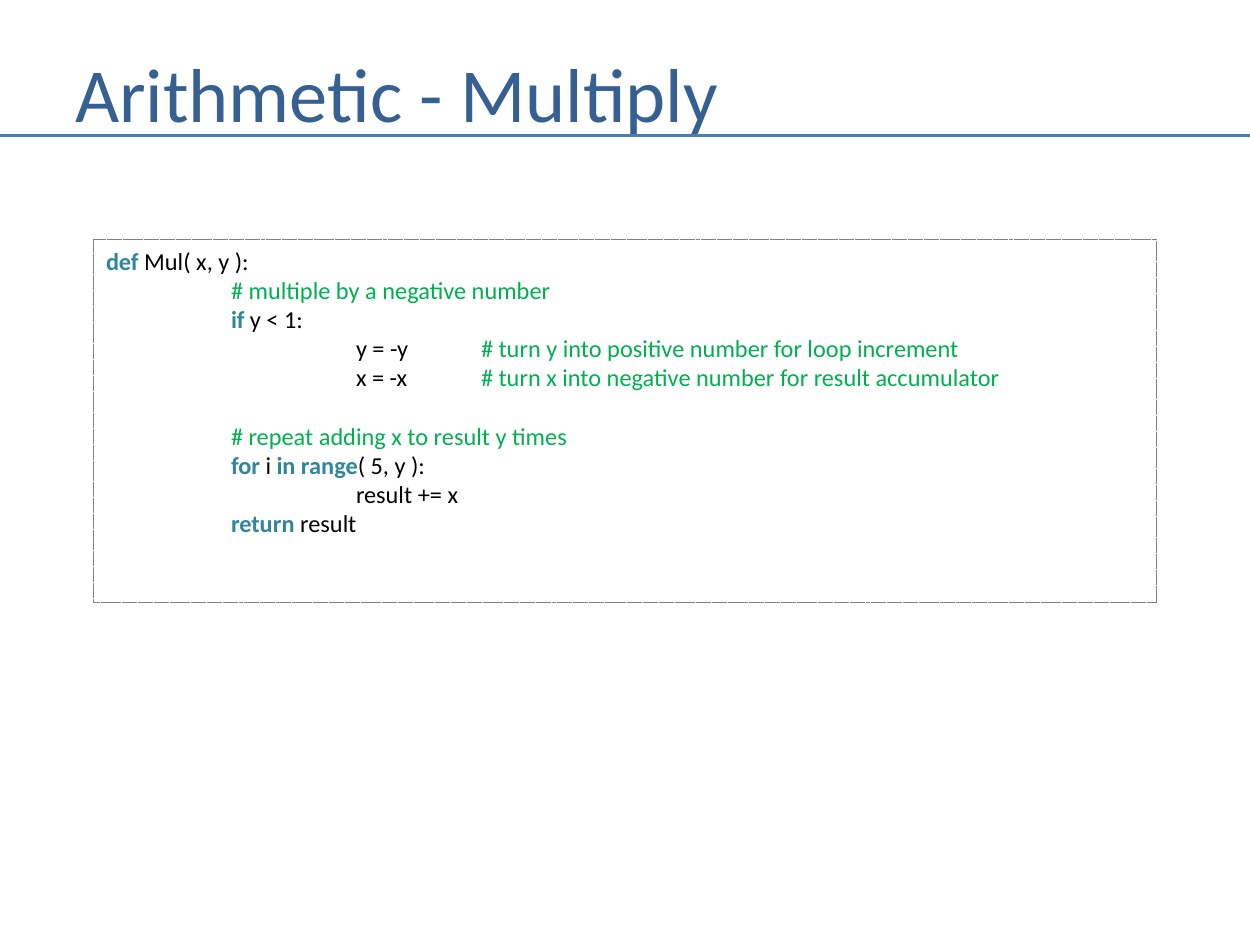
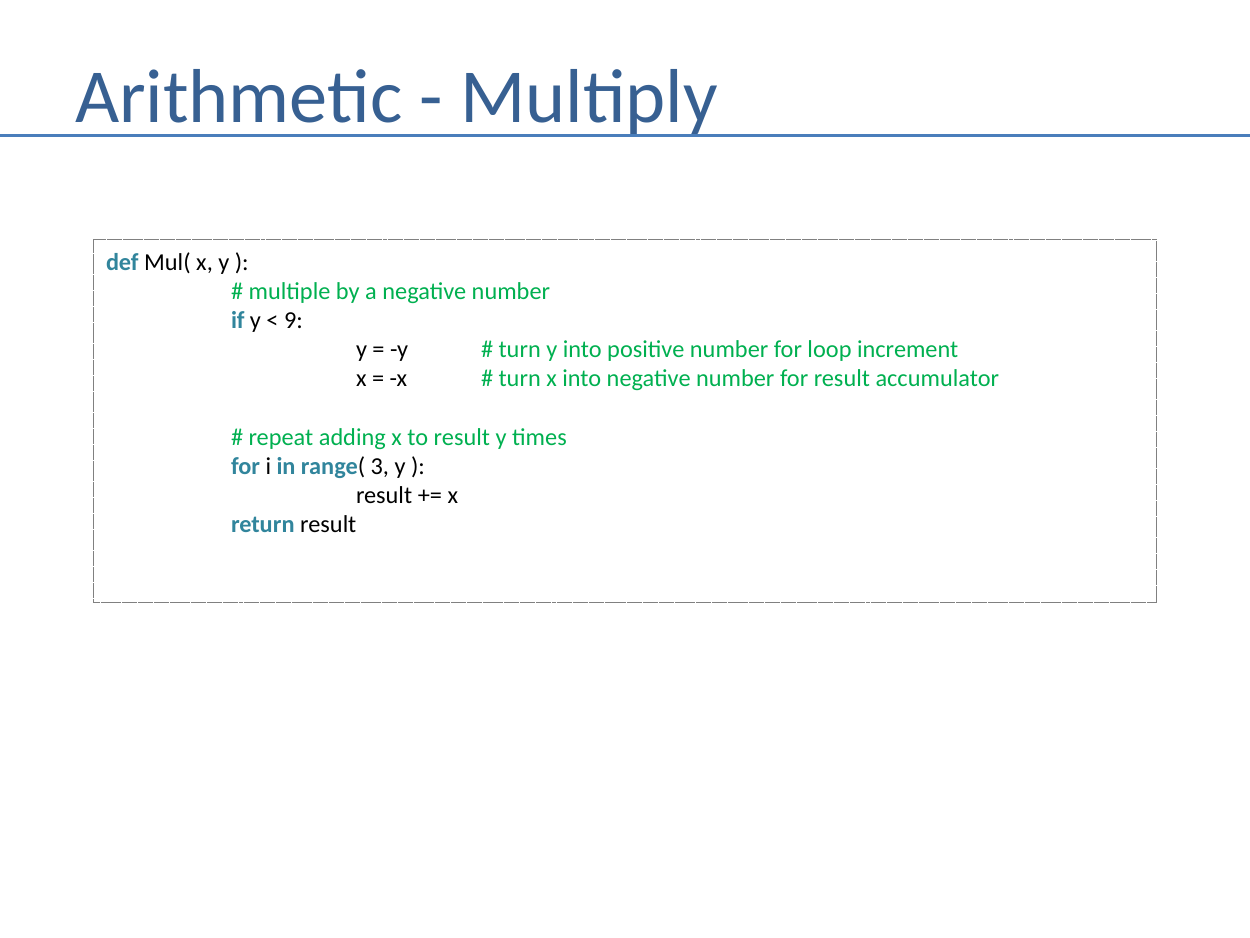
1: 1 -> 9 (293, 320)
5: 5 -> 3 (380, 466)
